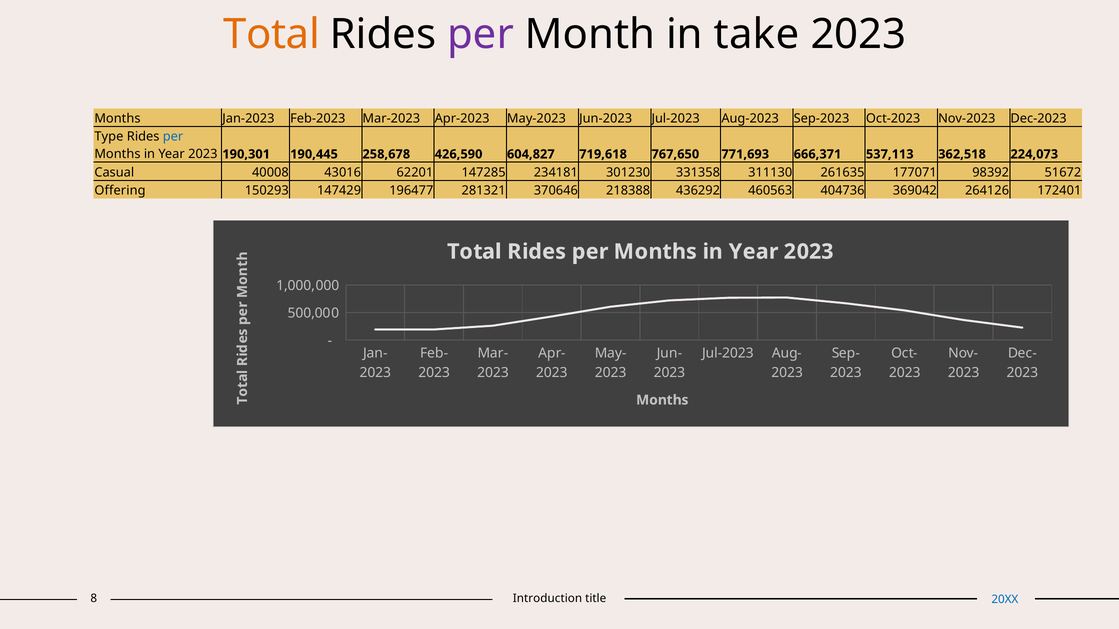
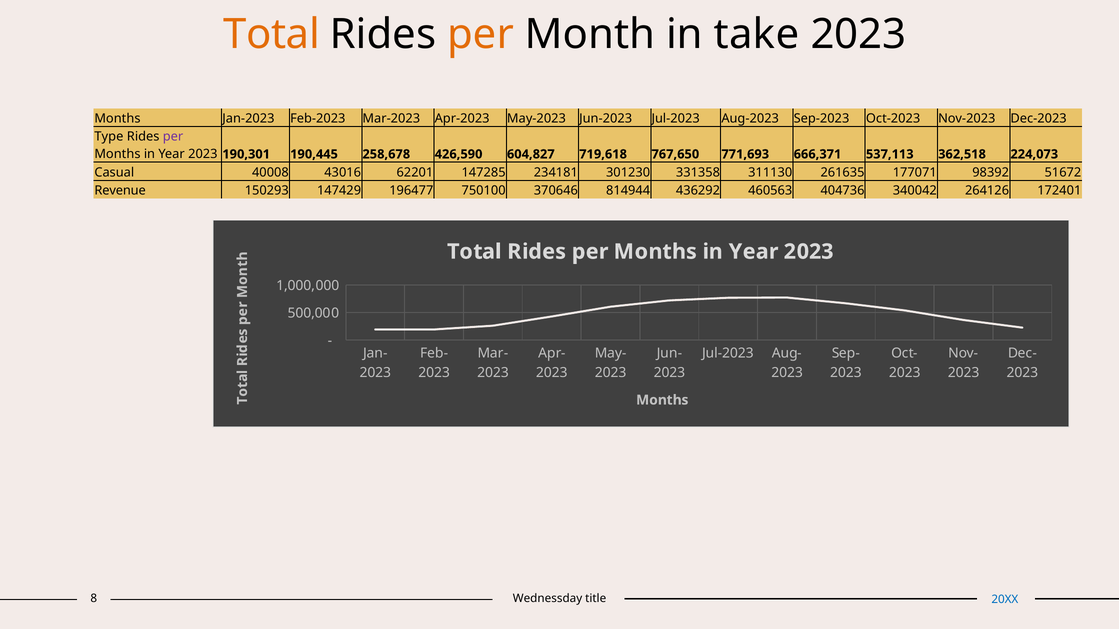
per colour: purple -> orange (481, 35)
per colour: blue -> purple (173, 137)
Offering: Offering -> Revenue (120, 191)
281321: 281321 -> 750100 (484, 191)
218388: 218388 -> 814944 (628, 191)
369042: 369042 -> 340042 (915, 191)
Introduction: Introduction -> Wednessday (547, 599)
